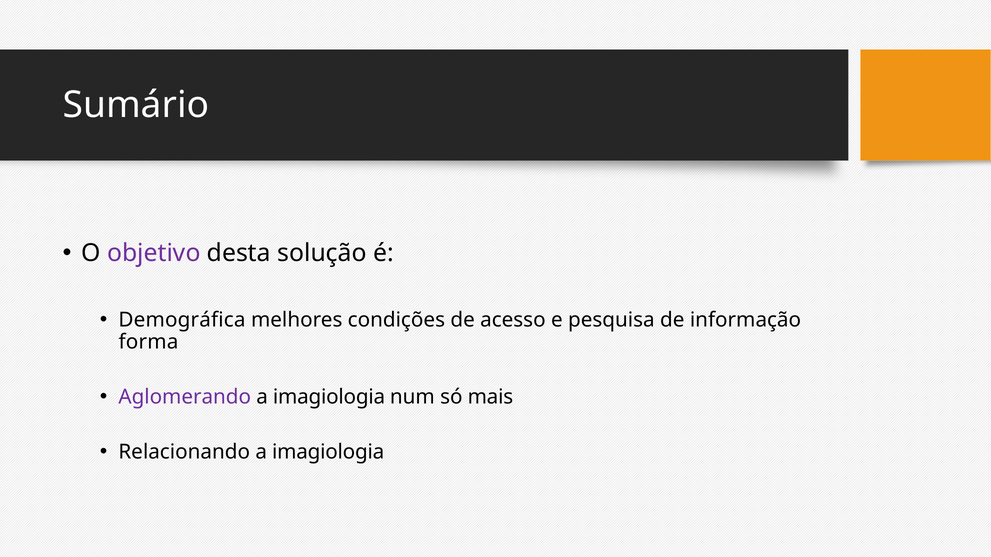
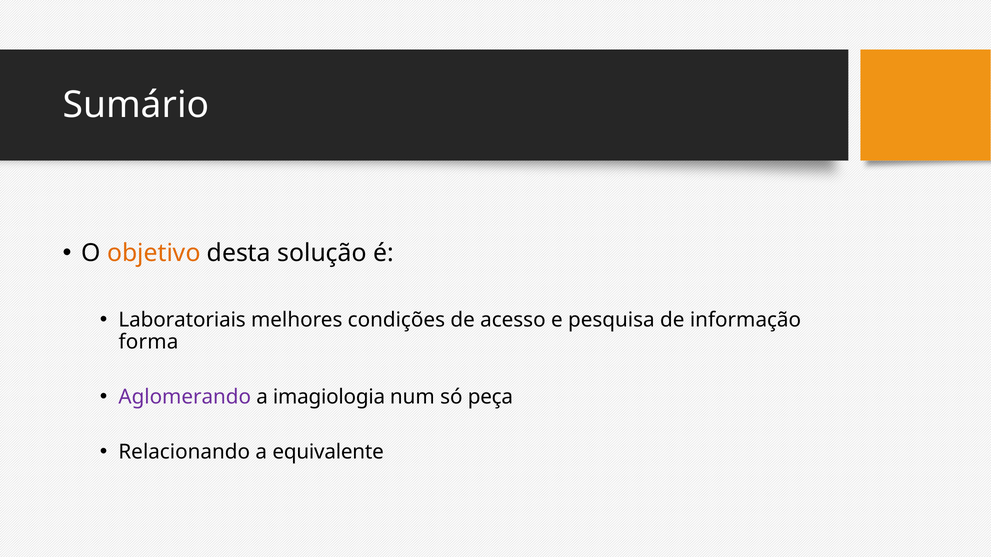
objetivo colour: purple -> orange (154, 253)
Demográfica: Demográfica -> Laboratoriais (182, 320)
mais: mais -> peça (490, 397)
Relacionando a imagiologia: imagiologia -> equivalente (328, 452)
